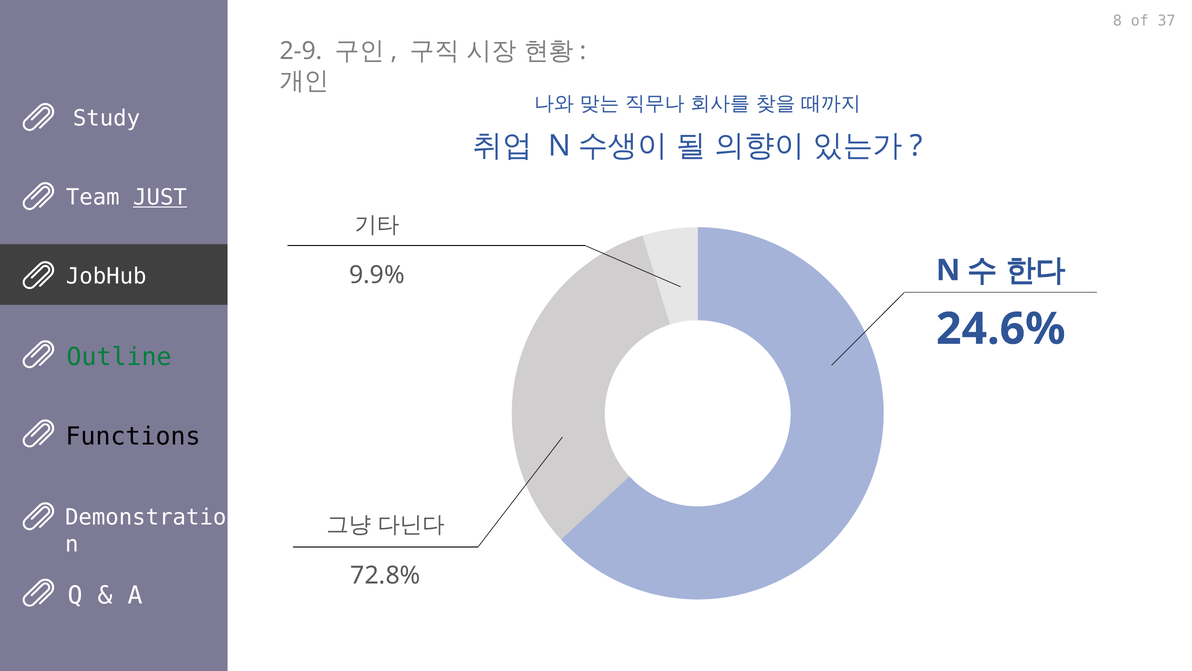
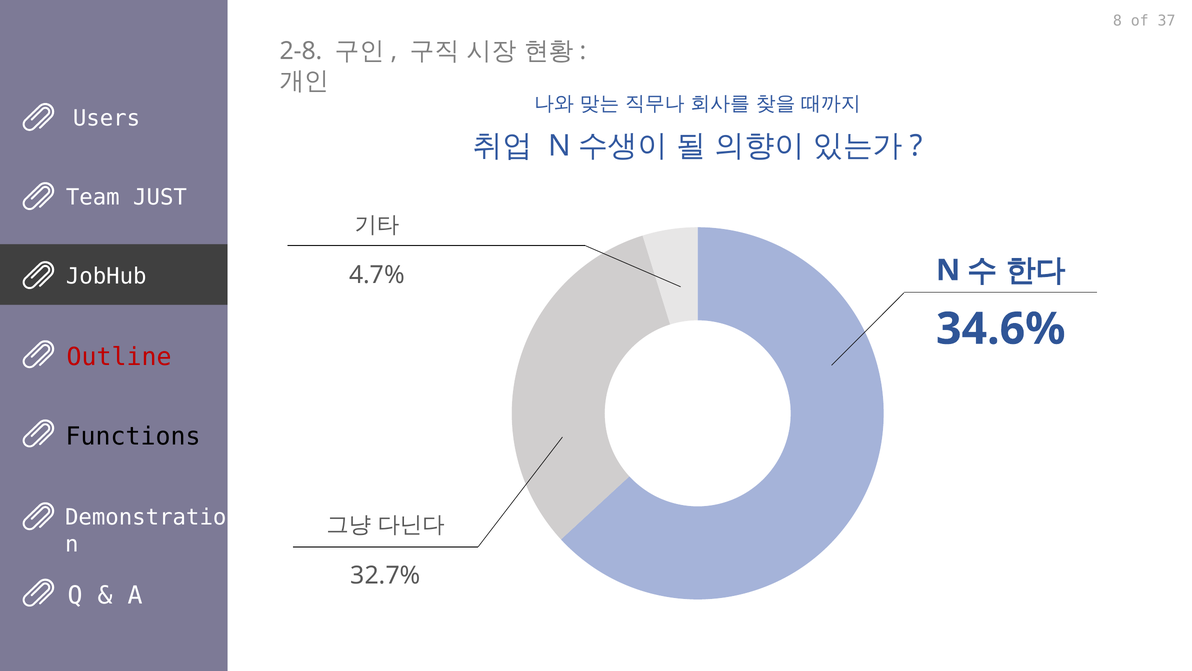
2-9: 2-9 -> 2-8 (301, 51)
Study: Study -> Users (107, 118)
JUST underline: present -> none (160, 197)
9.9%: 9.9% -> 4.7% (377, 275)
24.6%: 24.6% -> 34.6% (1001, 329)
Outline colour: green -> red (119, 357)
72.8%: 72.8% -> 32.7% (385, 575)
